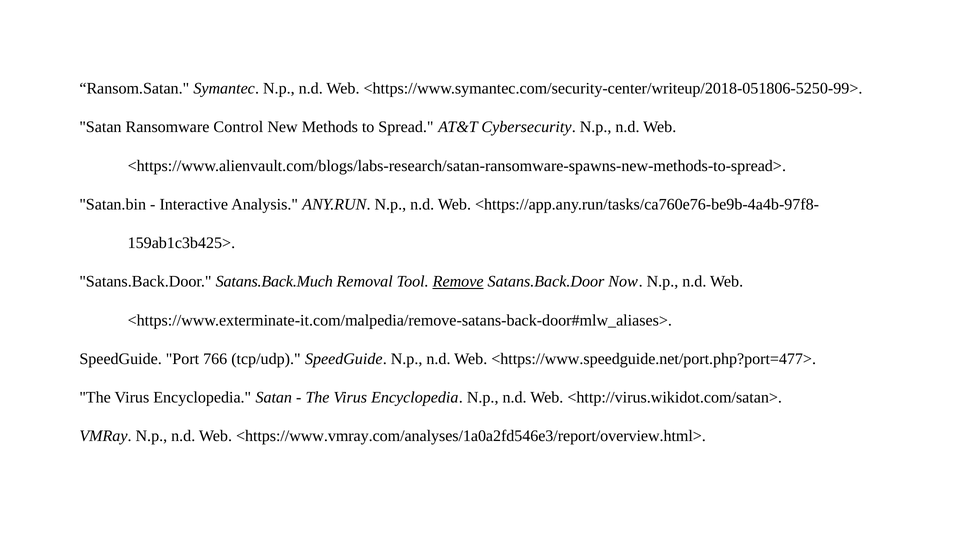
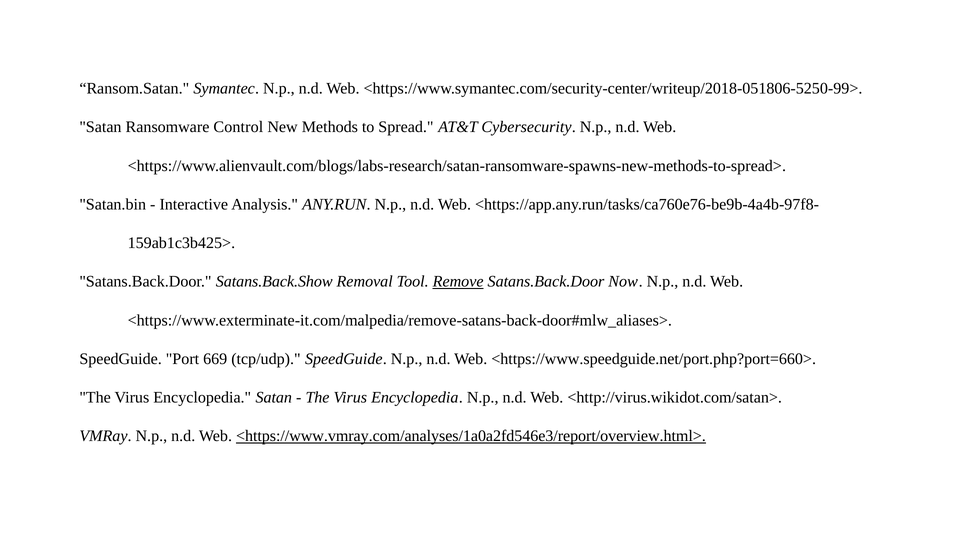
Satans.Back.Much: Satans.Back.Much -> Satans.Back.Show (274, 282)
766: 766 -> 669 (215, 359)
<https://www.speedguide.net/port.php?port=477>: <https://www.speedguide.net/port.php?port=477> -> <https://www.speedguide.net/port.php?port=660> (654, 359)
<https://www.vmray.com/analyses/1a0a2fd546e3/report/overview.html> underline: none -> present (471, 436)
